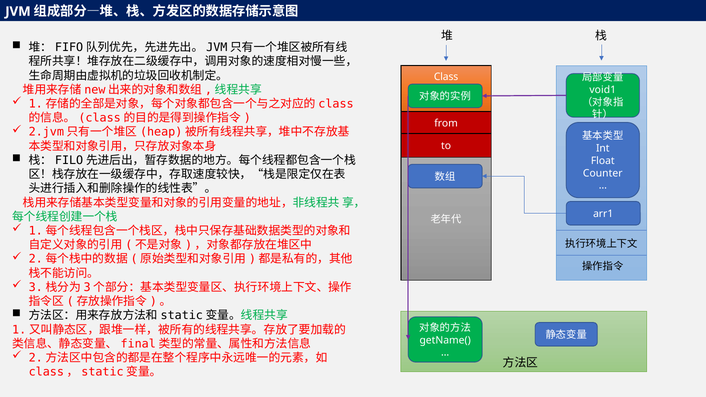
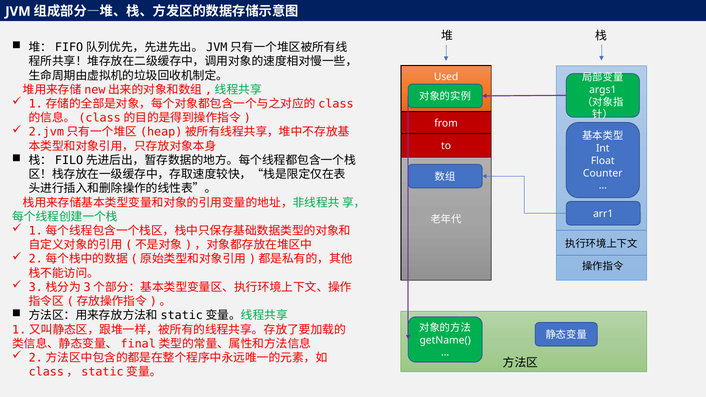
Class: Class -> Used (446, 77)
void1: void1 -> args1 (603, 90)
